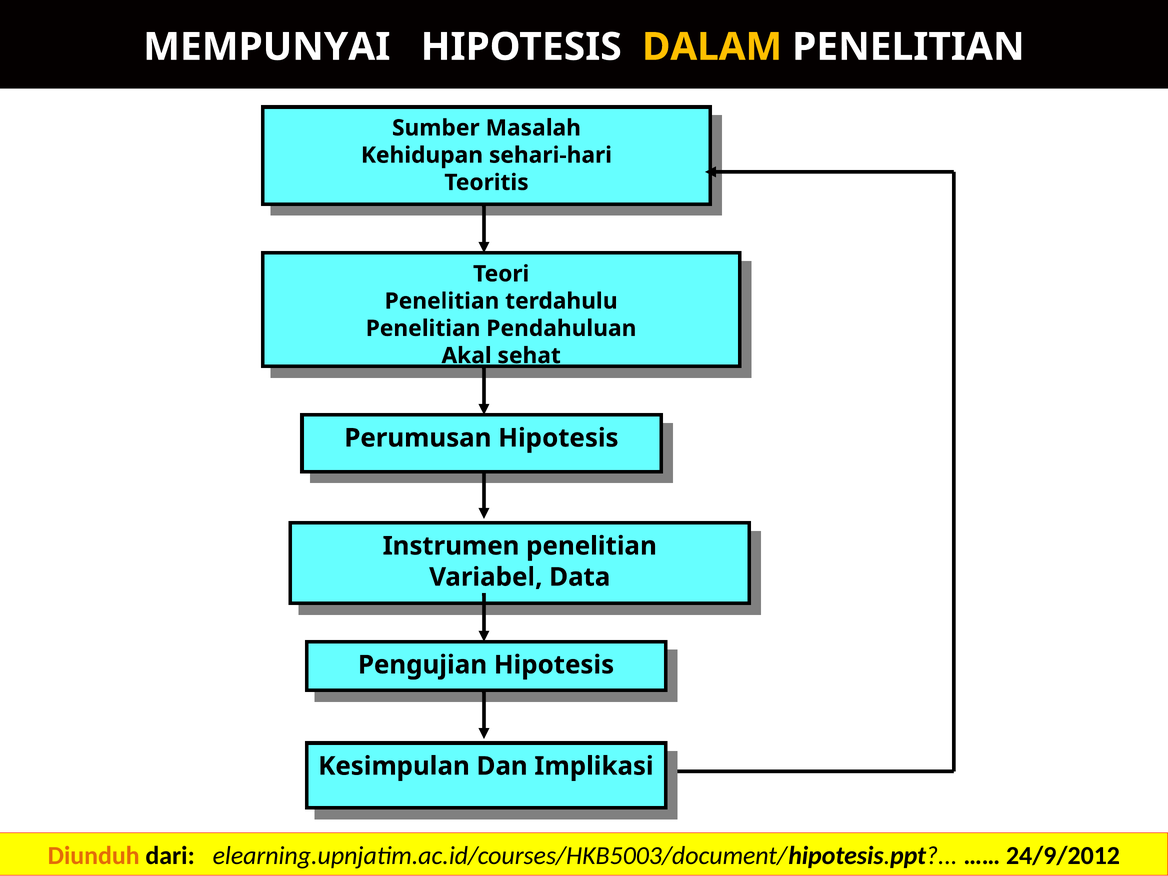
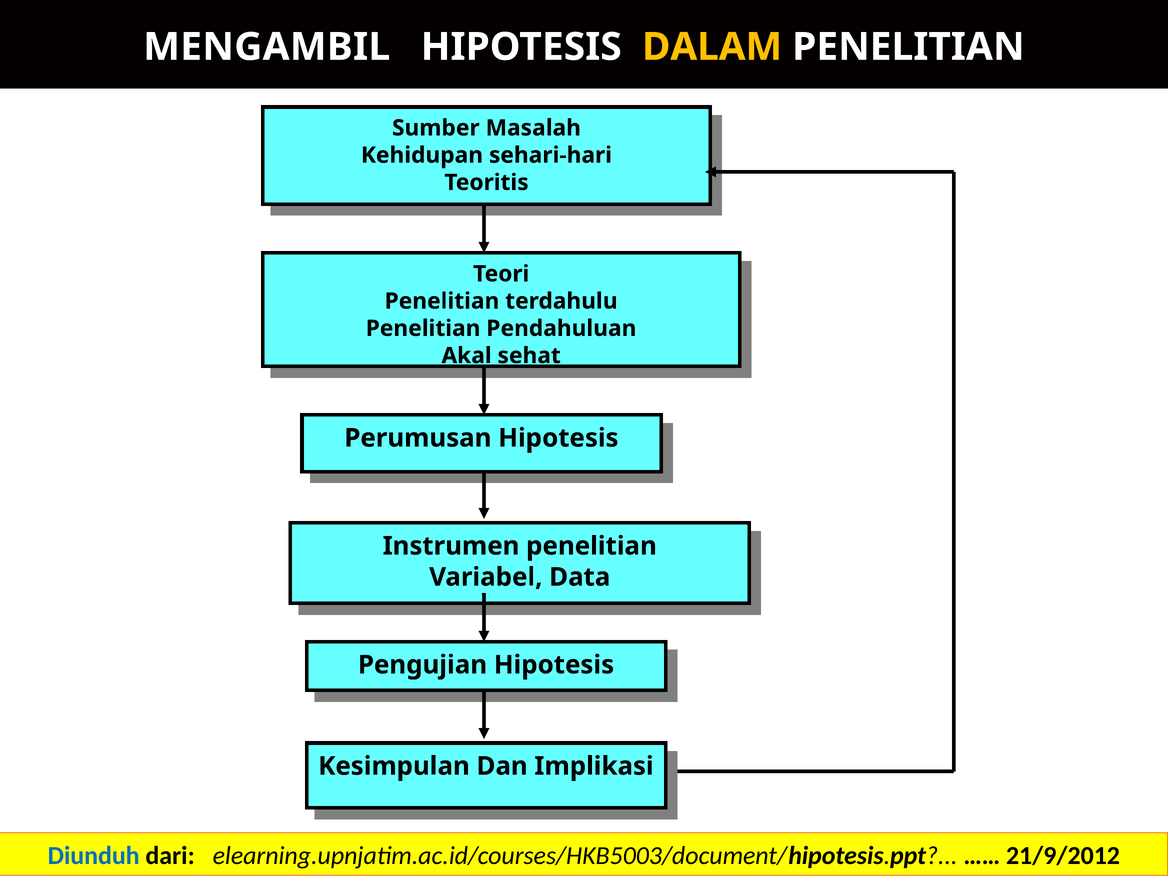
MEMPUNYAI: MEMPUNYAI -> MENGAMBIL (267, 47)
Diunduh colour: orange -> blue (94, 856)
24/9/2012: 24/9/2012 -> 21/9/2012 (1063, 856)
